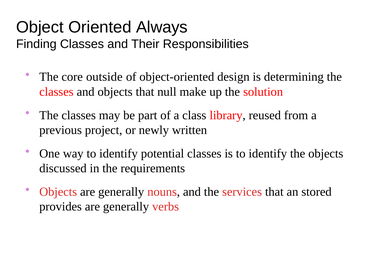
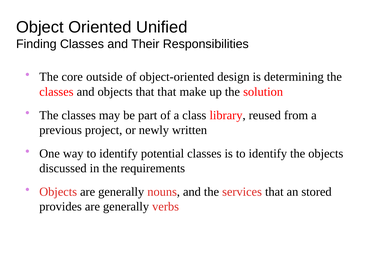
Always: Always -> Unified (162, 27)
that null: null -> that (167, 92)
